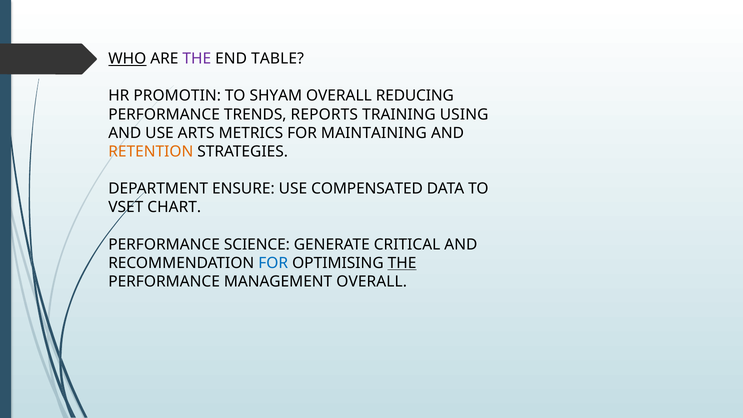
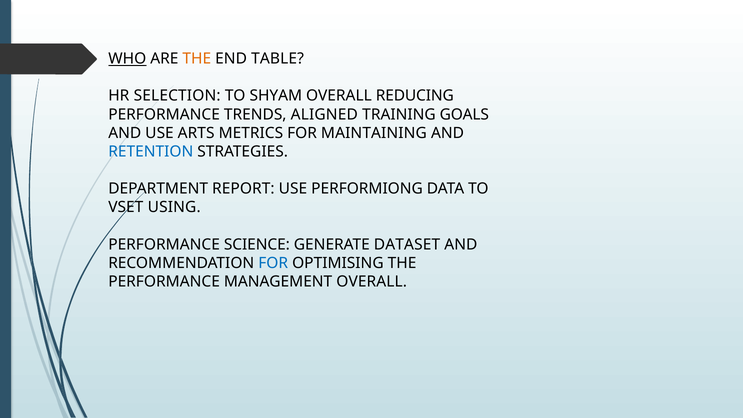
THE colour: purple -> orange (197, 59)
PROMOTIN: PROMOTIN -> SELECTION (177, 96)
REPORTS: REPORTS -> ALIGNED (324, 114)
USING: USING -> GOALS (464, 114)
RETENTION colour: orange -> blue (151, 152)
ENSURE: ENSURE -> REPORT (243, 189)
COMPENSATED: COMPENSATED -> PERFORMIONG (367, 189)
CHART: CHART -> USING (174, 207)
CRITICAL: CRITICAL -> DATASET (407, 244)
THE underline: present -> none (402, 263)
